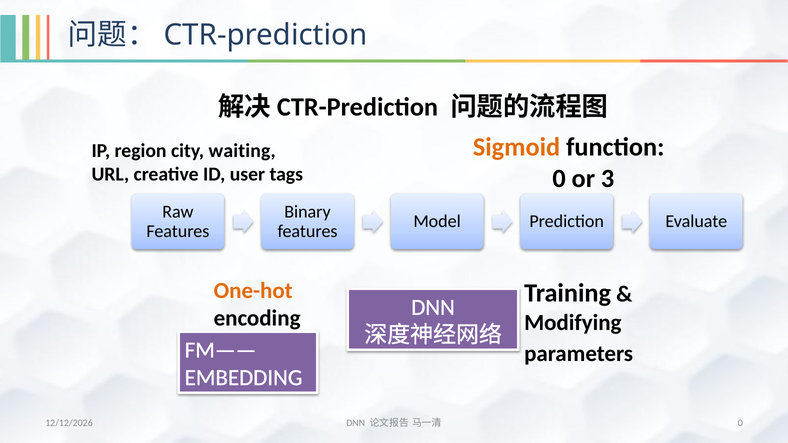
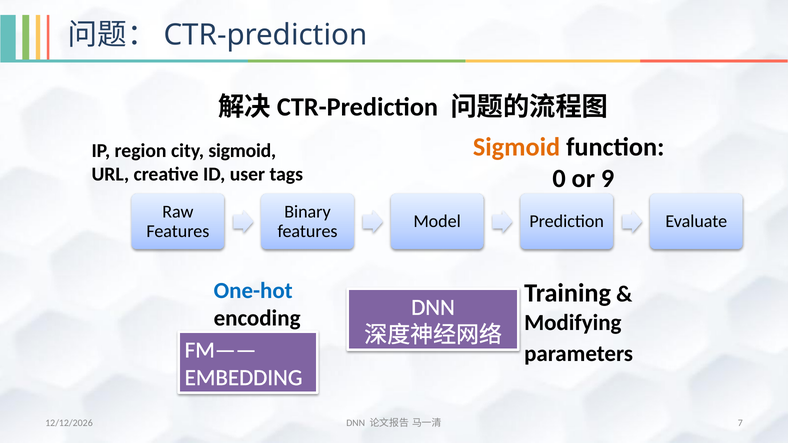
city waiting: waiting -> sigmoid (242, 151)
3: 3 -> 9 (608, 179)
One-hot colour: orange -> blue (253, 291)
0: 0 -> 7 (740, 423)
